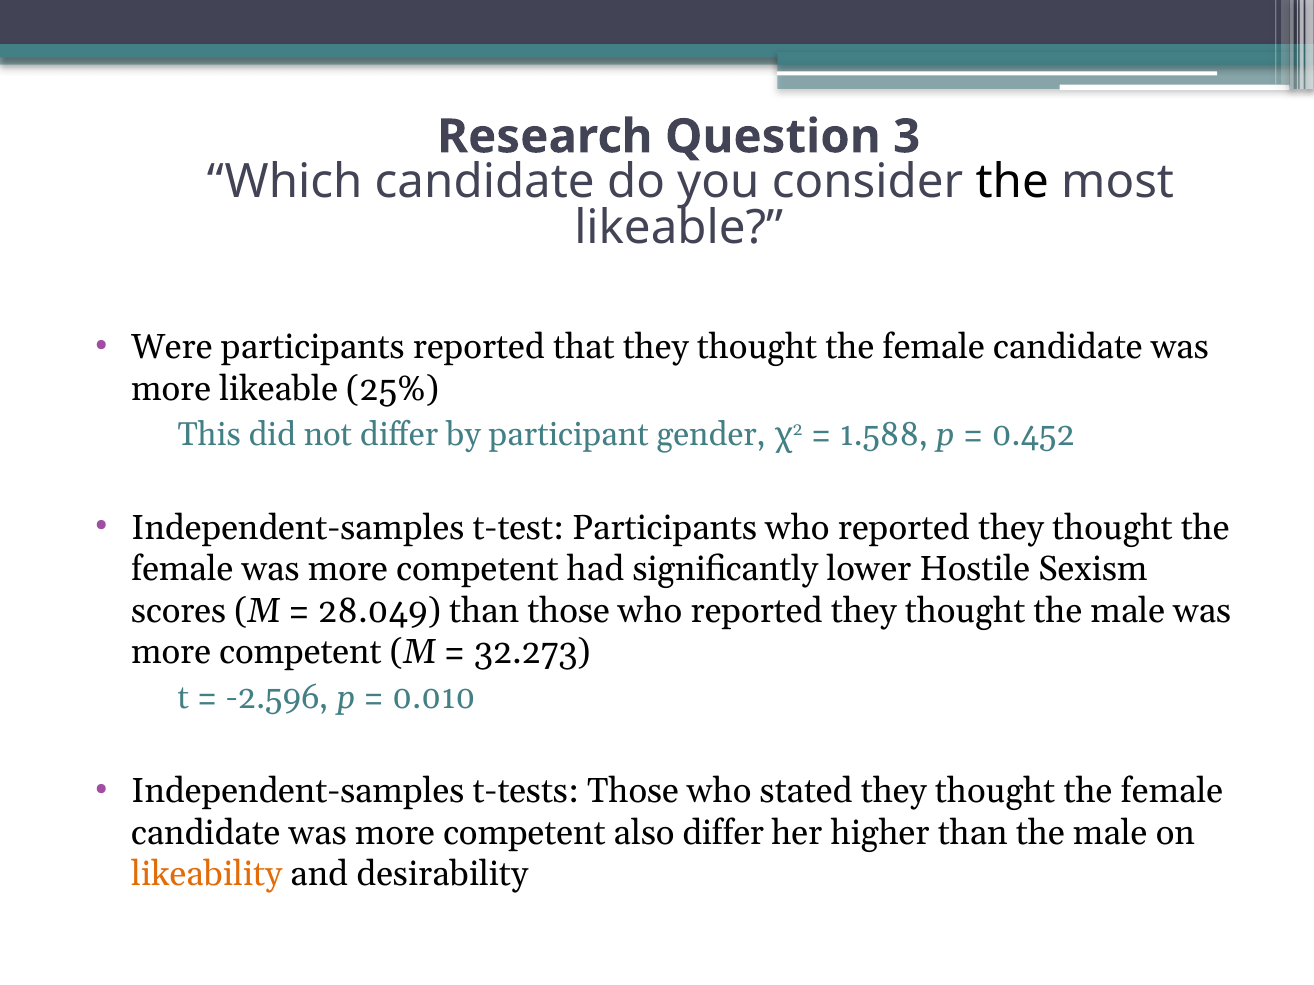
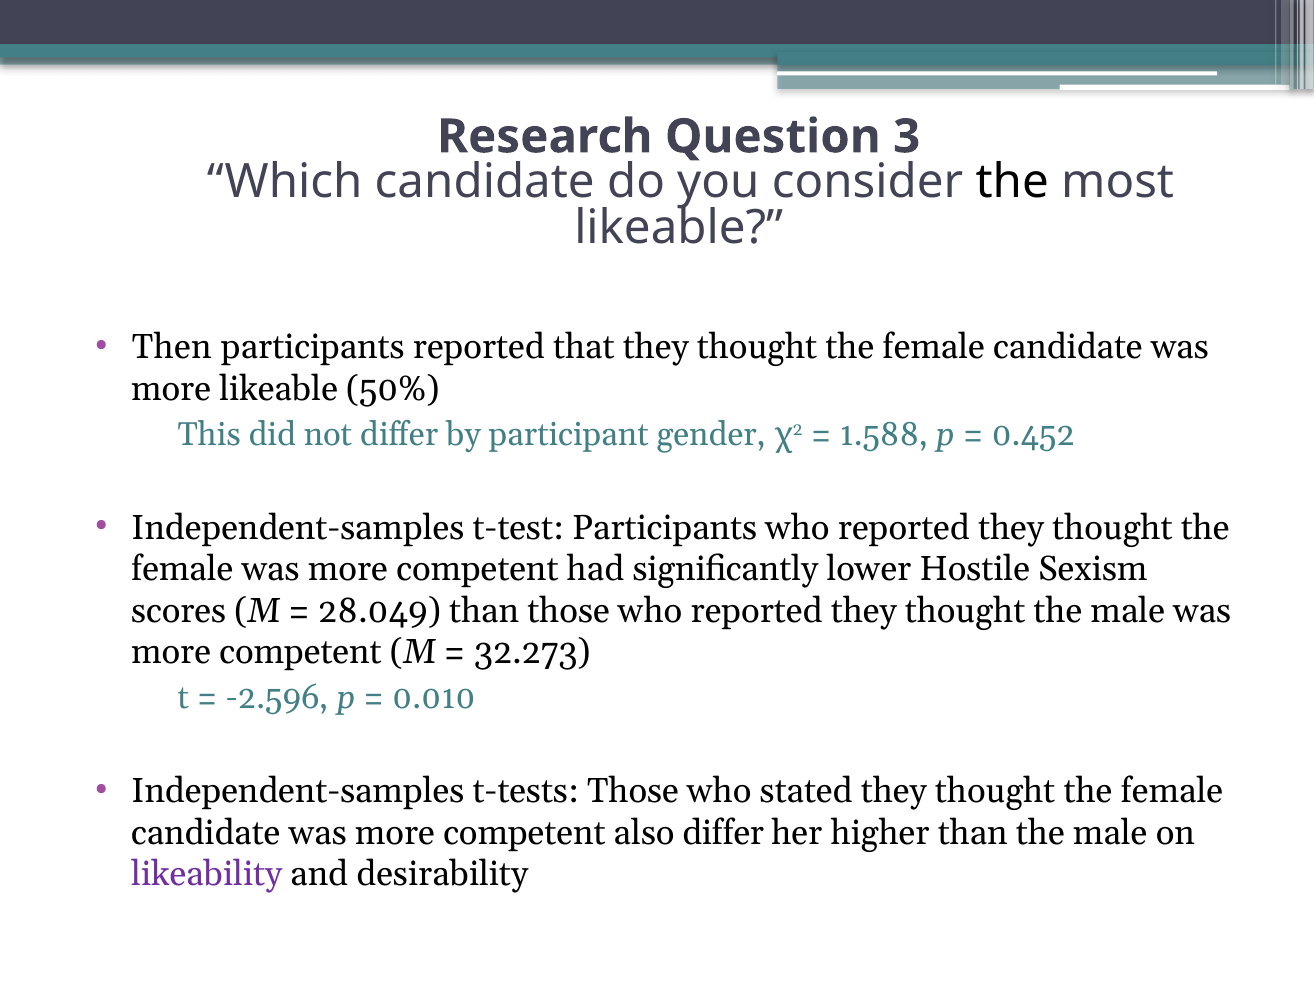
Were: Were -> Then (172, 347)
25%: 25% -> 50% (393, 389)
likeability colour: orange -> purple (207, 875)
